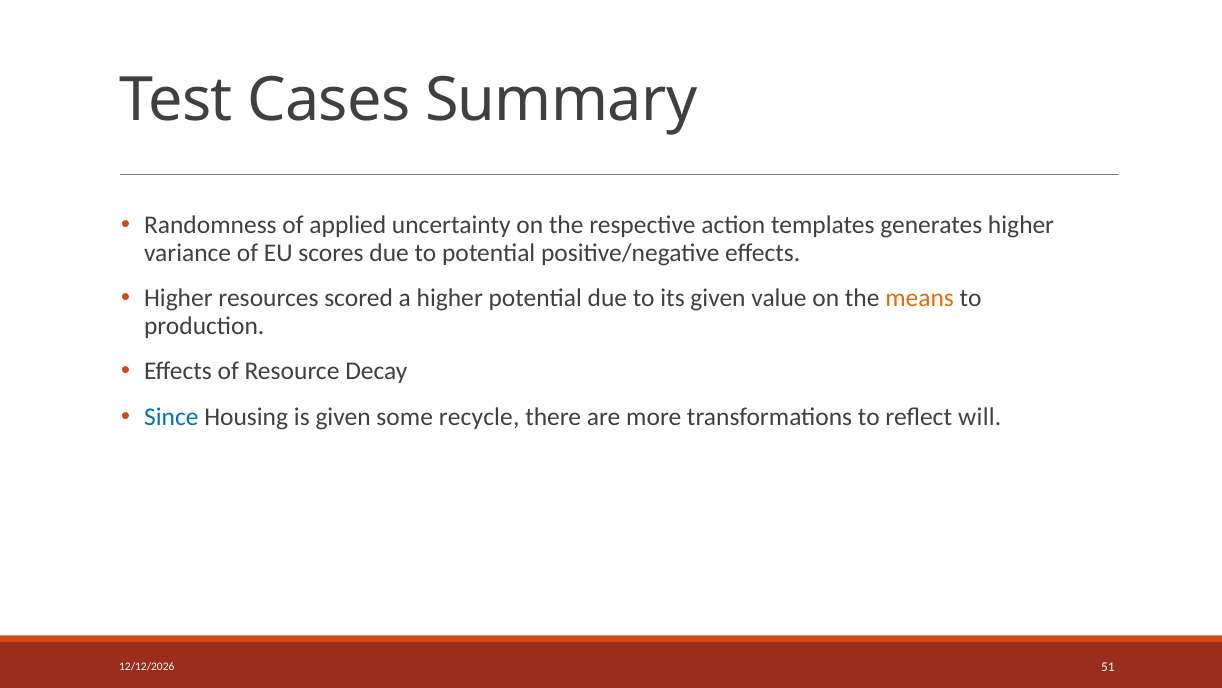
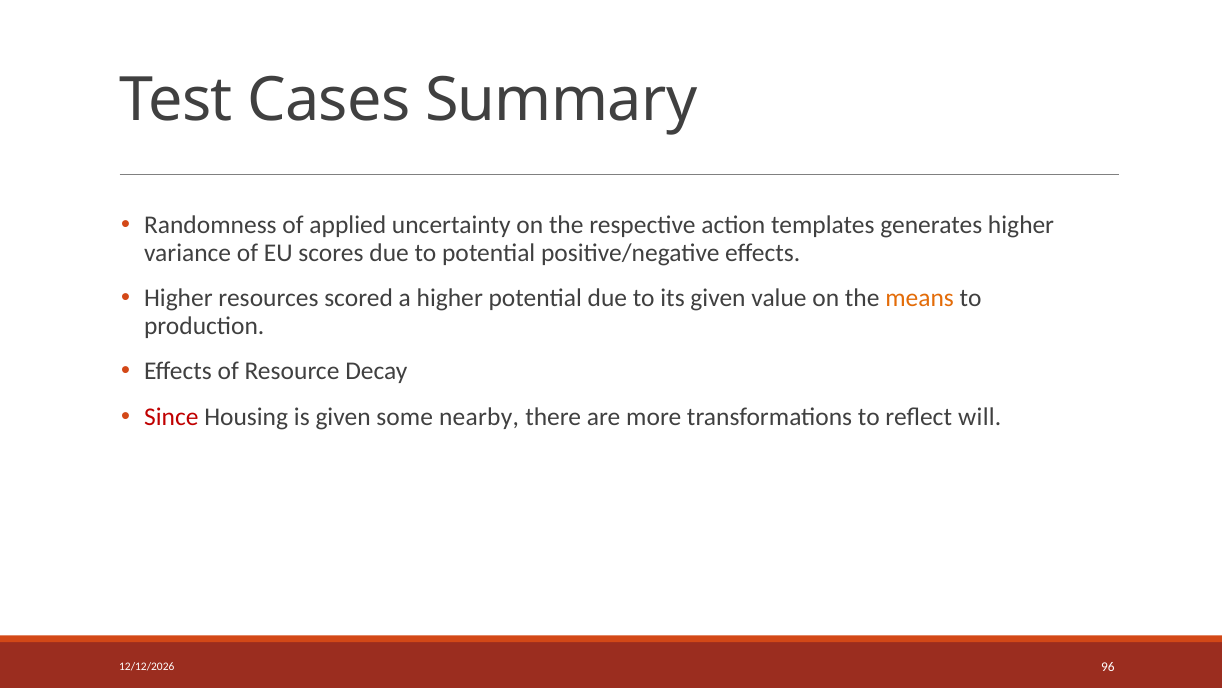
Since colour: blue -> red (171, 416)
recycle: recycle -> nearby (479, 416)
51: 51 -> 96 (1108, 667)
